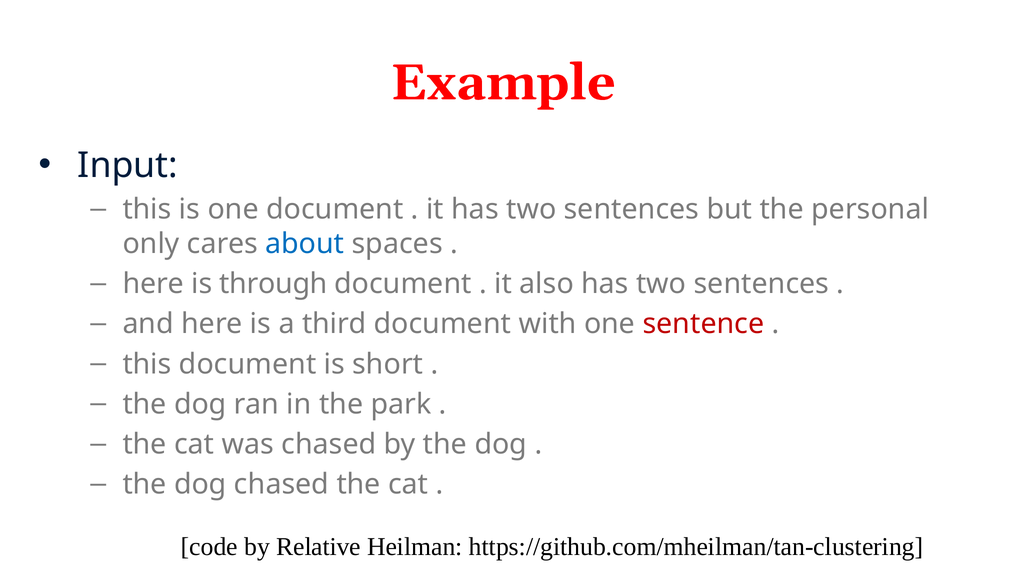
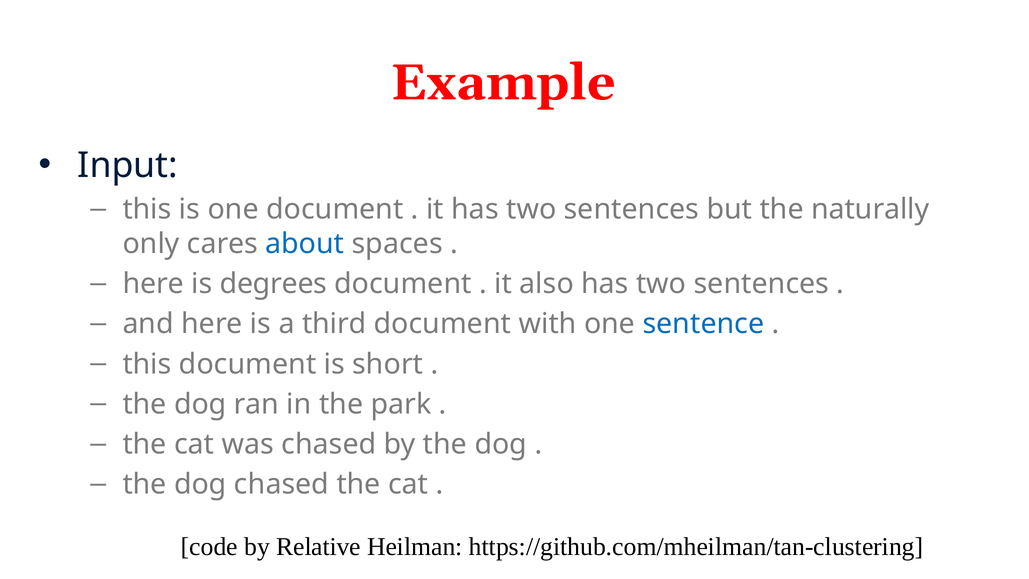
personal: personal -> naturally (870, 209)
through: through -> degrees (273, 284)
sentence colour: red -> blue (703, 324)
